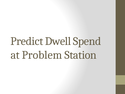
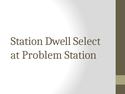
Predict: Predict -> Station (27, 41)
Spend: Spend -> Select (87, 41)
